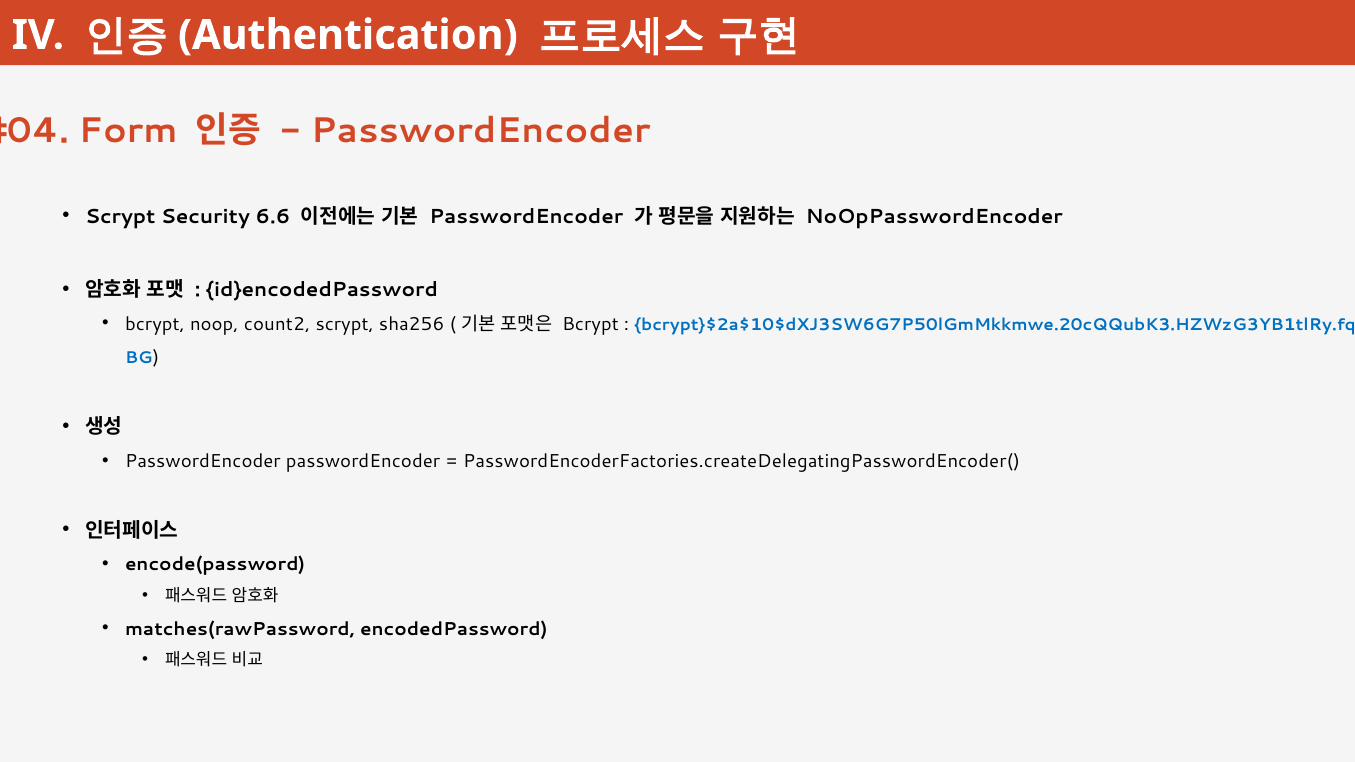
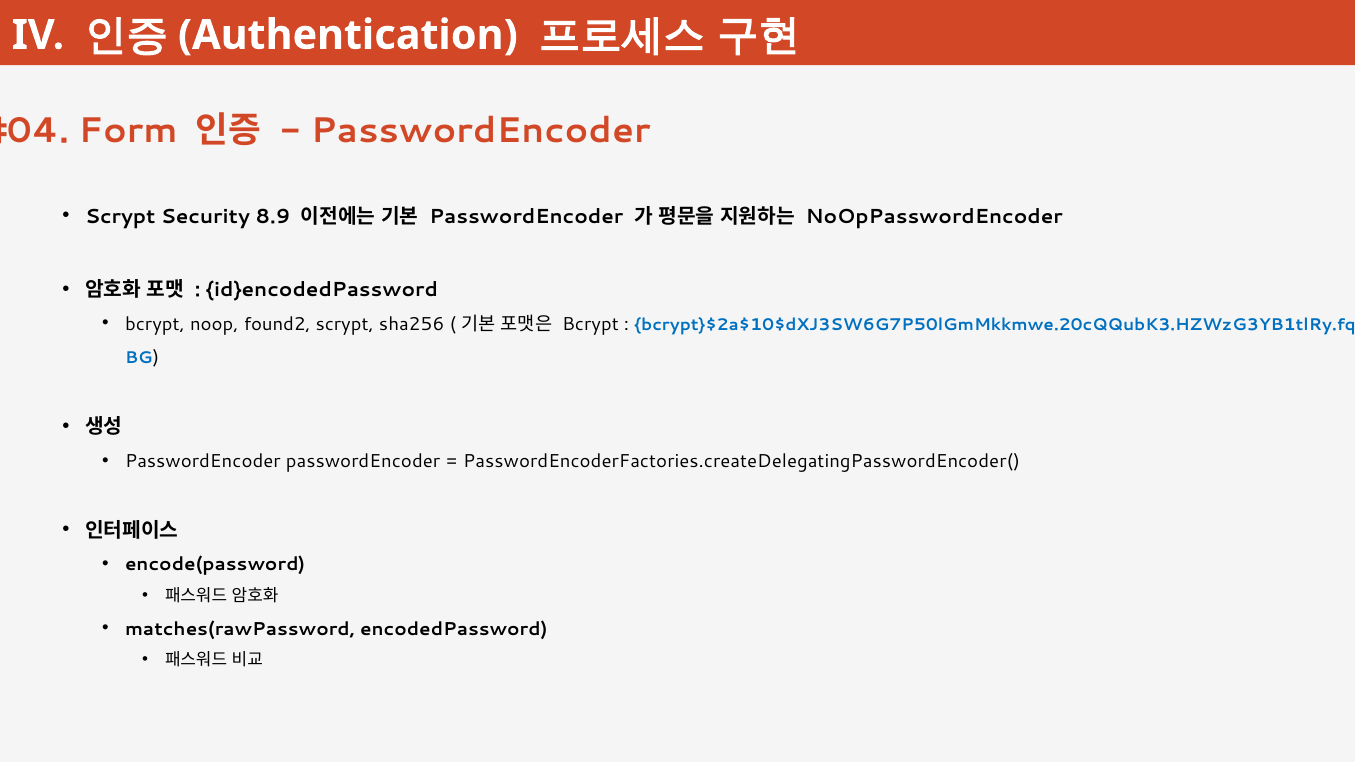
6.6: 6.6 -> 8.9 (273, 216)
count2: count2 -> found2 (277, 324)
